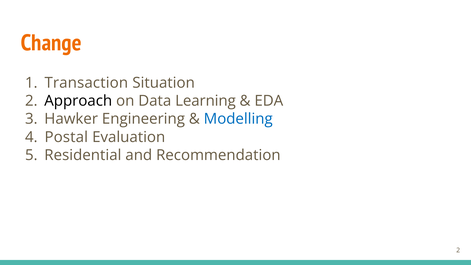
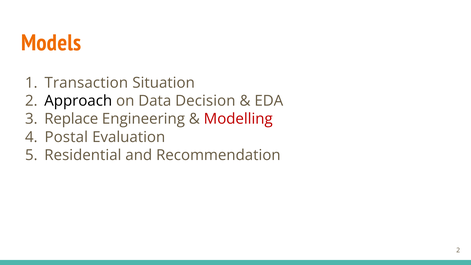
Change: Change -> Models (51, 43)
Learning: Learning -> Decision (205, 101)
Hawker: Hawker -> Replace (71, 119)
Modelling colour: blue -> red (238, 119)
